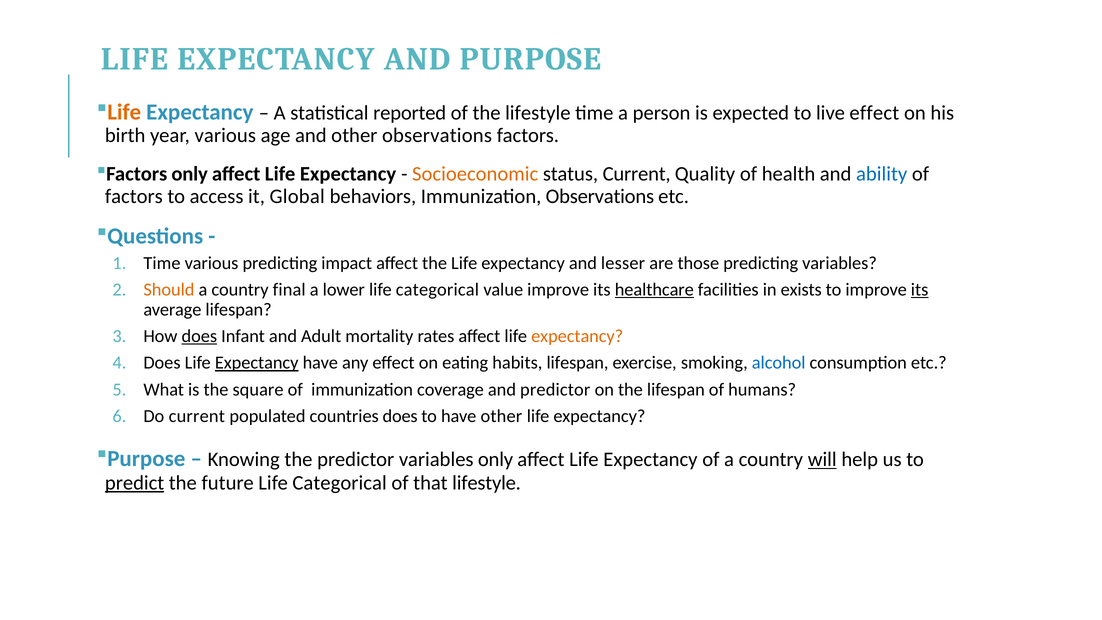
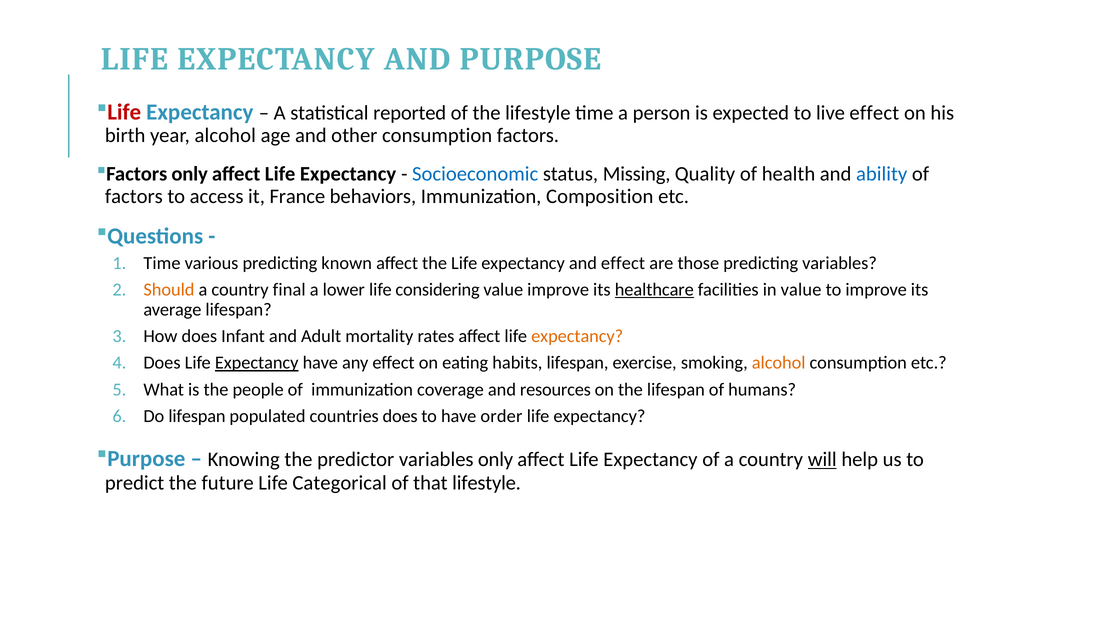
Life colour: orange -> red (124, 112)
year various: various -> alcohol (225, 136)
other observations: observations -> consumption (437, 136)
Socioeconomic colour: orange -> blue (475, 174)
status Current: Current -> Missing (637, 174)
Global: Global -> France (297, 196)
Immunization Observations: Observations -> Composition (600, 196)
impact: impact -> known (347, 263)
and lesser: lesser -> effect (623, 263)
lower life categorical: categorical -> considering (438, 290)
in exists: exists -> value (801, 290)
its underline: present -> none (920, 290)
does underline: present -> none (199, 336)
alcohol colour: blue -> orange (779, 363)
square: square -> people (258, 389)
and predictor: predictor -> resources (555, 389)
Do current: current -> lifespan (197, 416)
have other: other -> order (501, 416)
predict underline: present -> none (135, 483)
